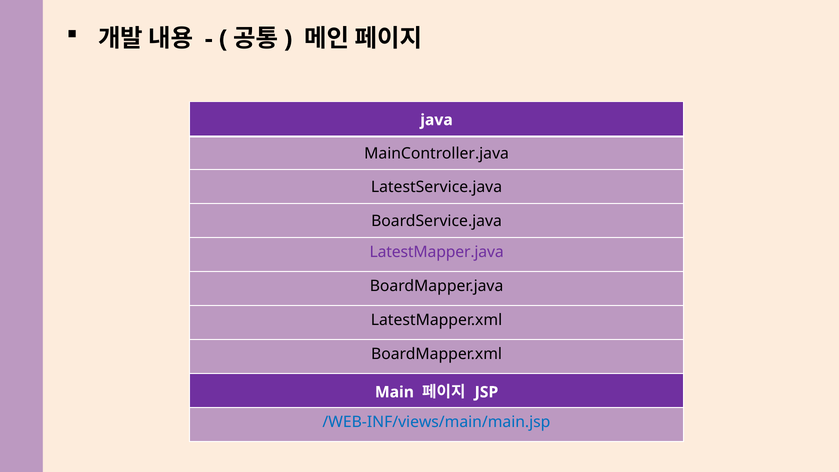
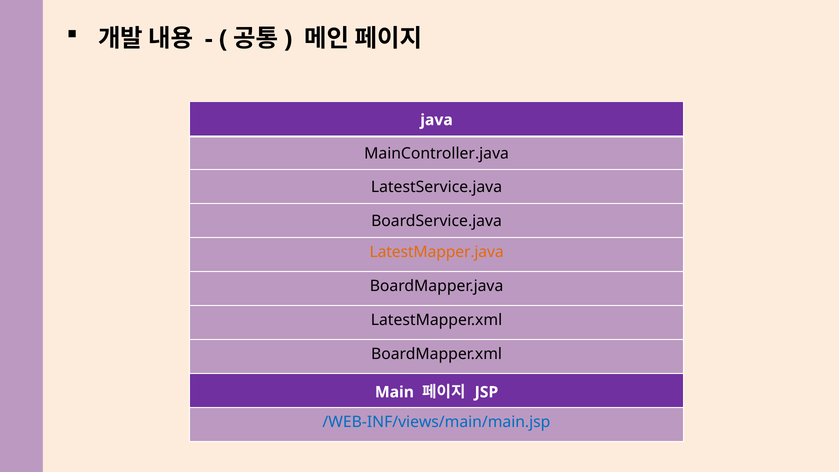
LatestMapper.java colour: purple -> orange (437, 252)
